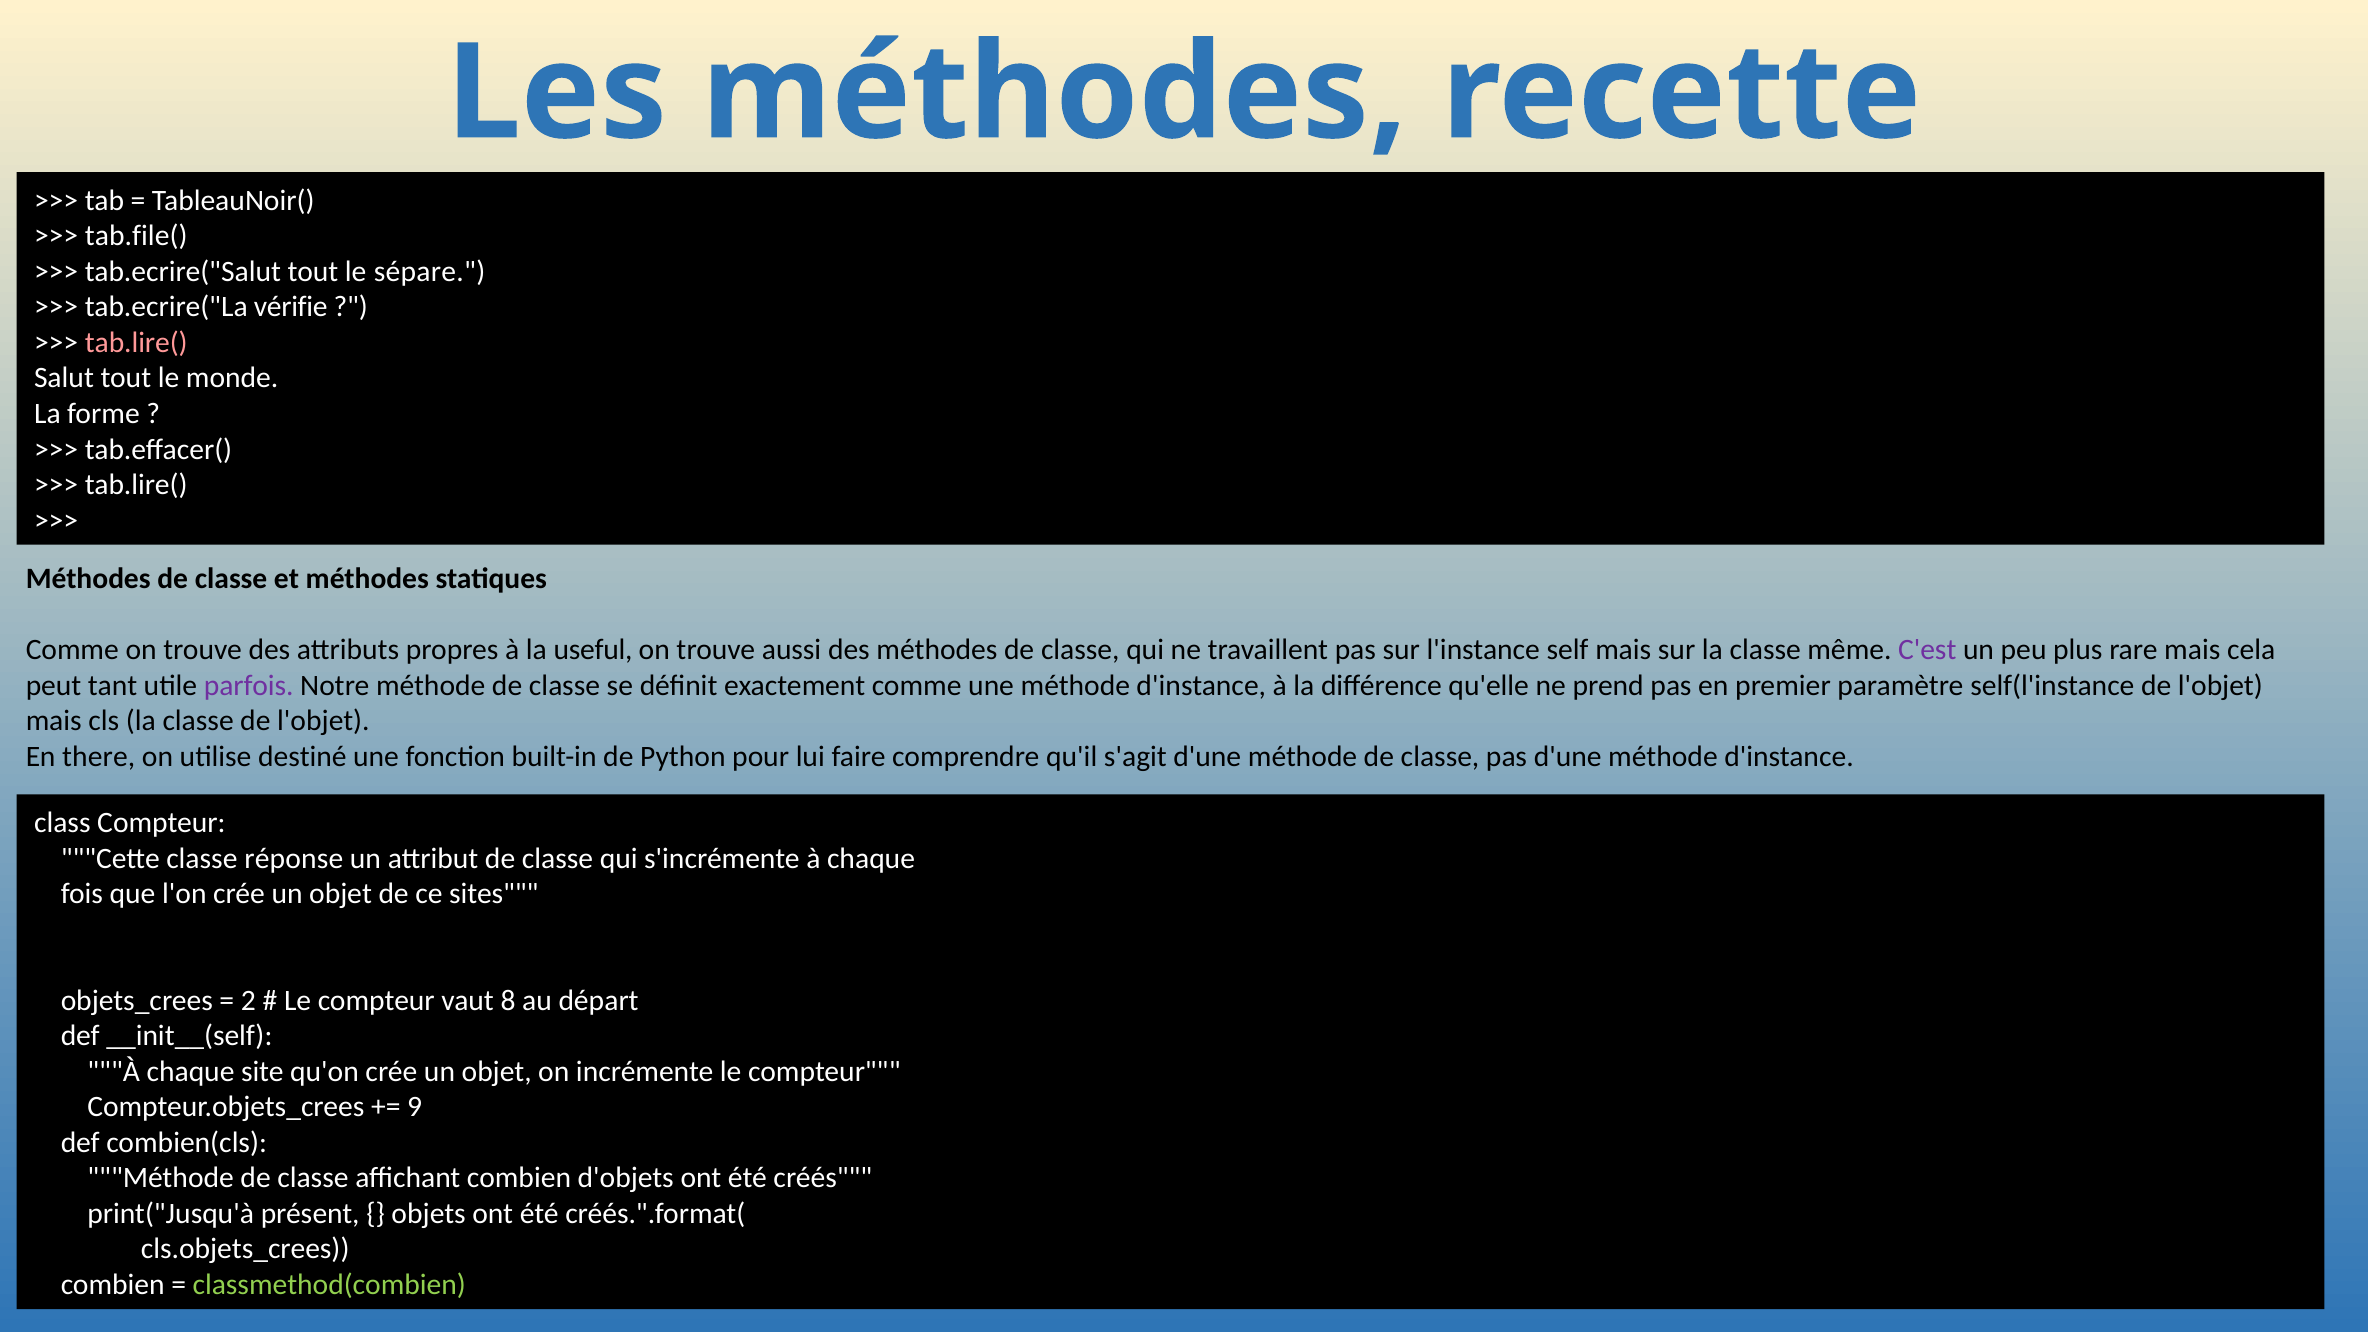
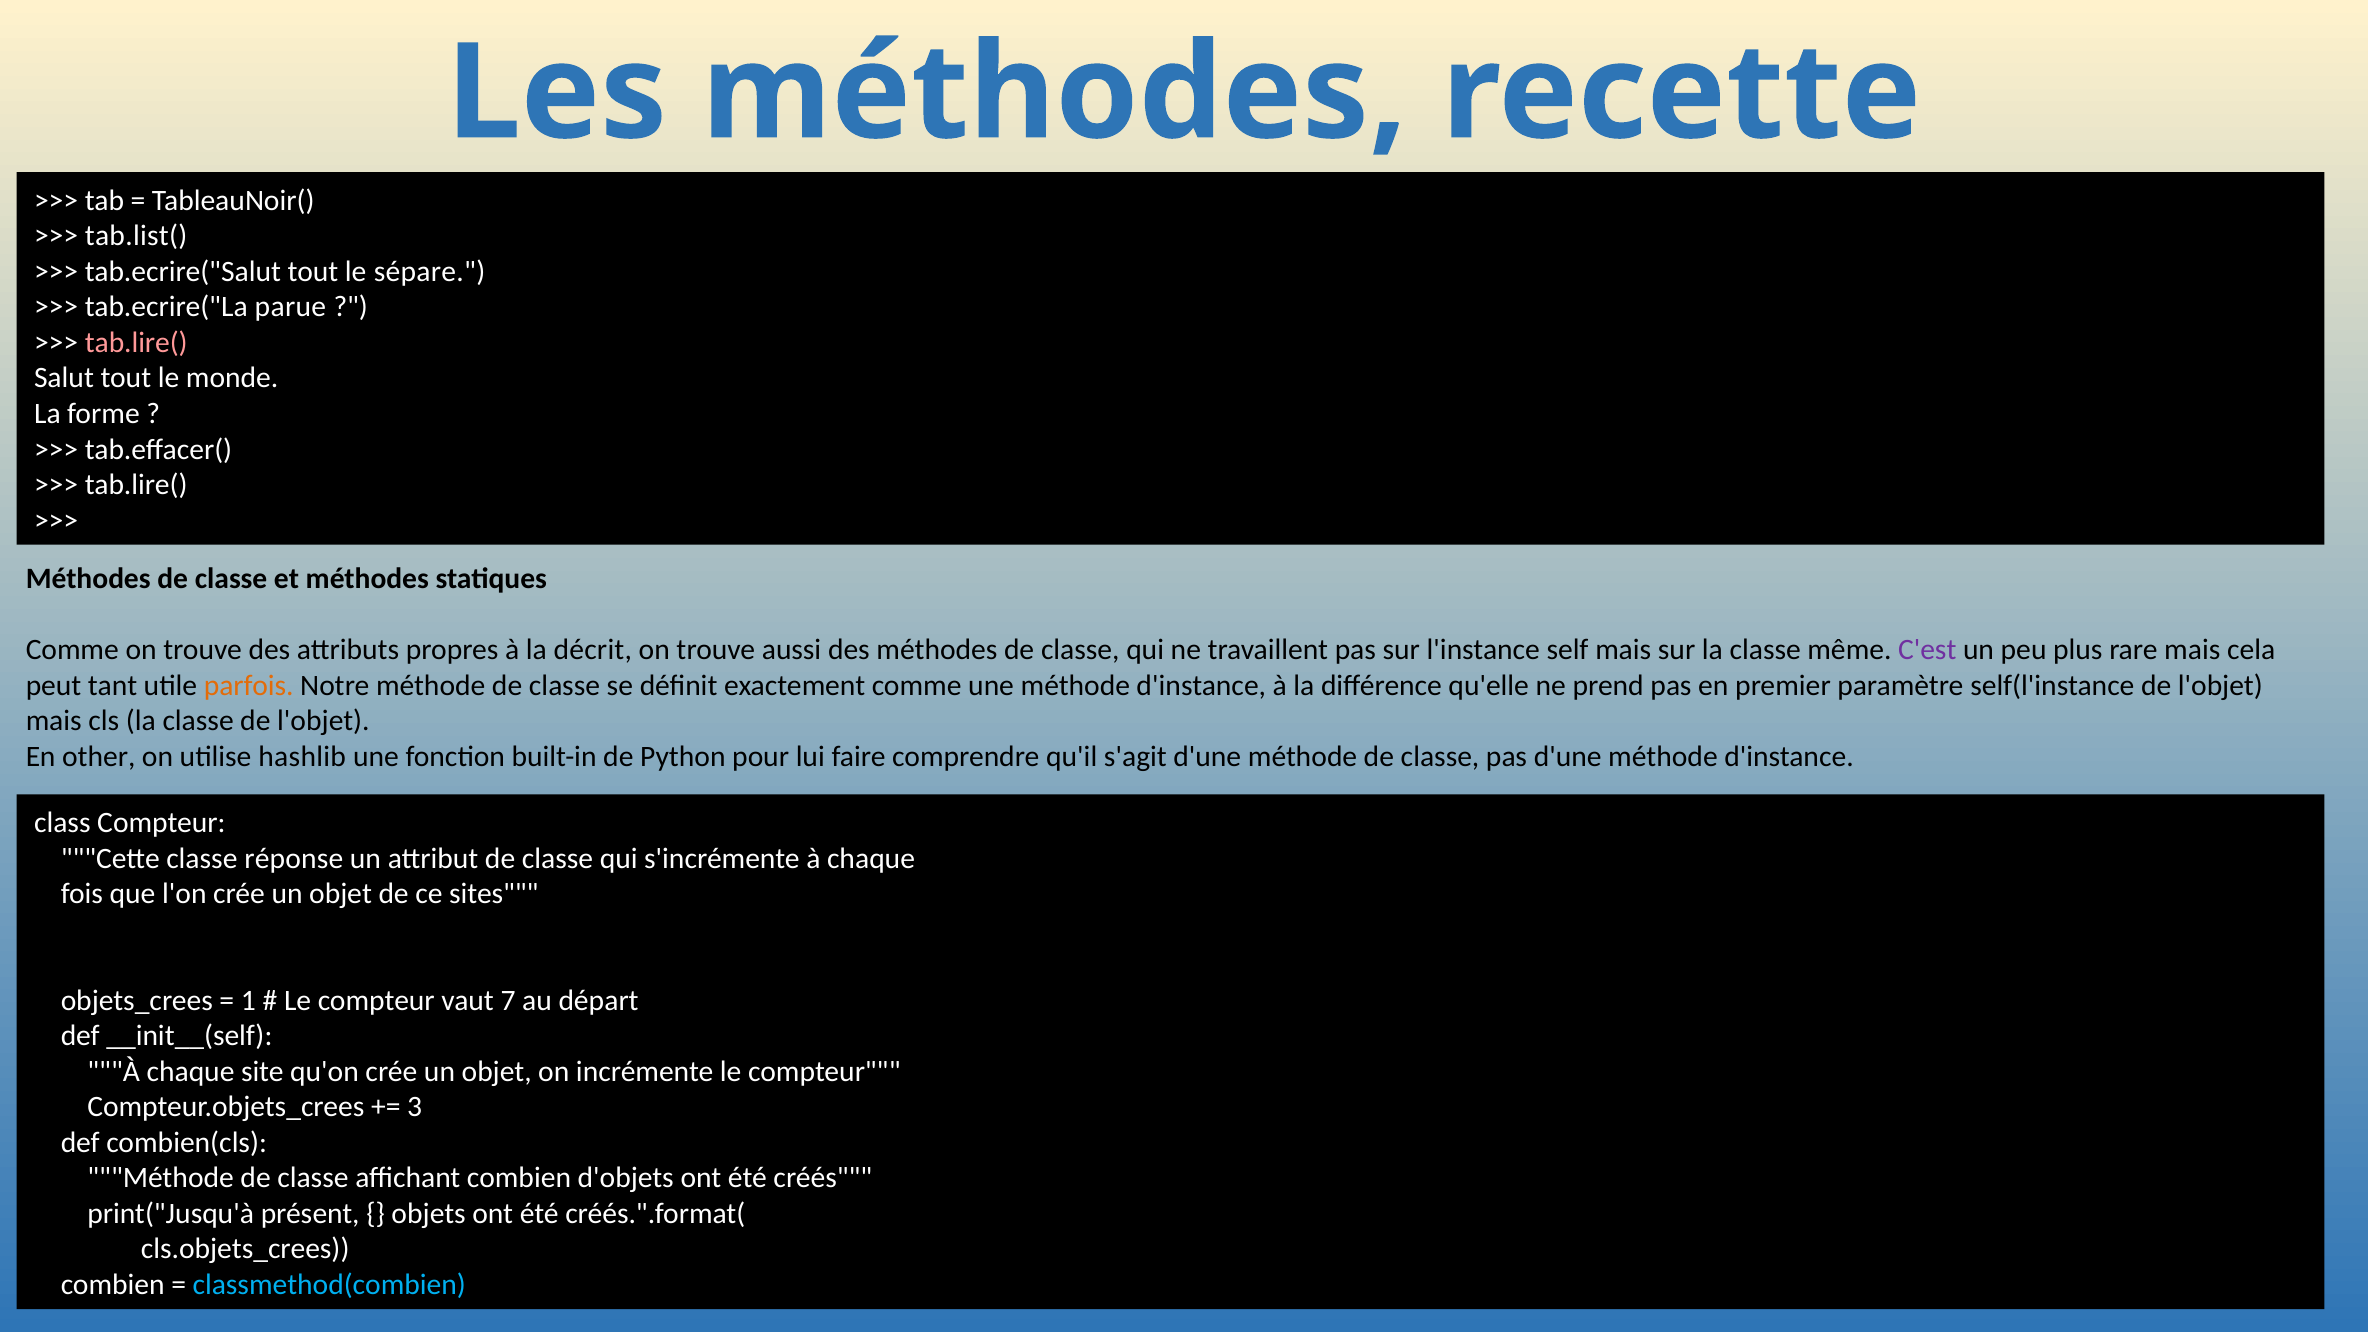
tab.file(: tab.file( -> tab.list( (136, 236)
vérifie: vérifie -> parue (290, 307)
useful: useful -> décrit (593, 650)
parfois colour: purple -> orange (249, 686)
there: there -> other (99, 757)
destiné: destiné -> hashlib (302, 757)
2: 2 -> 1 (248, 1001)
8: 8 -> 7 (508, 1001)
9: 9 -> 3 (415, 1107)
classmethod(combien colour: light green -> light blue (329, 1285)
